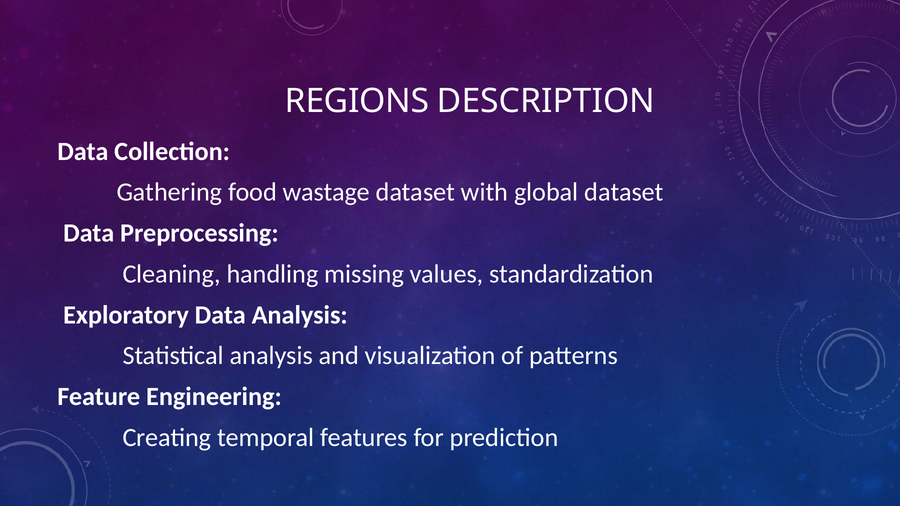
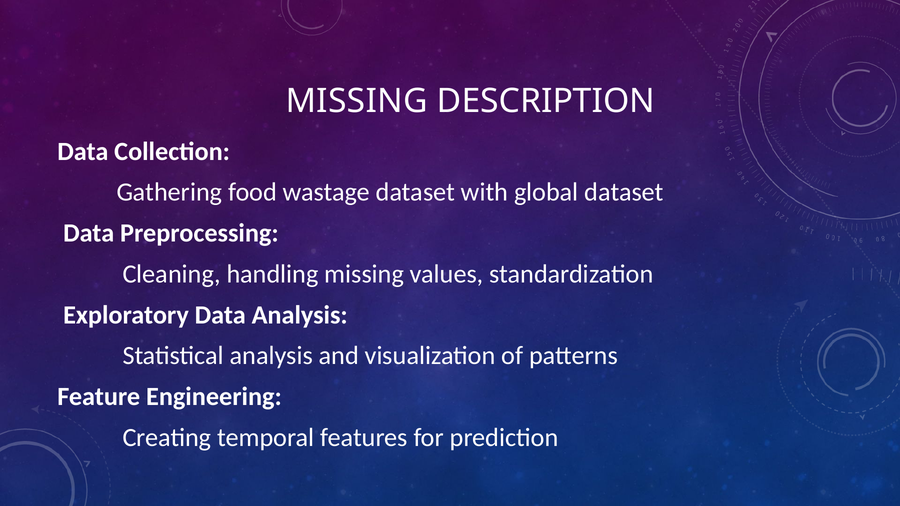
REGIONS: REGIONS -> MISSING (357, 101)
